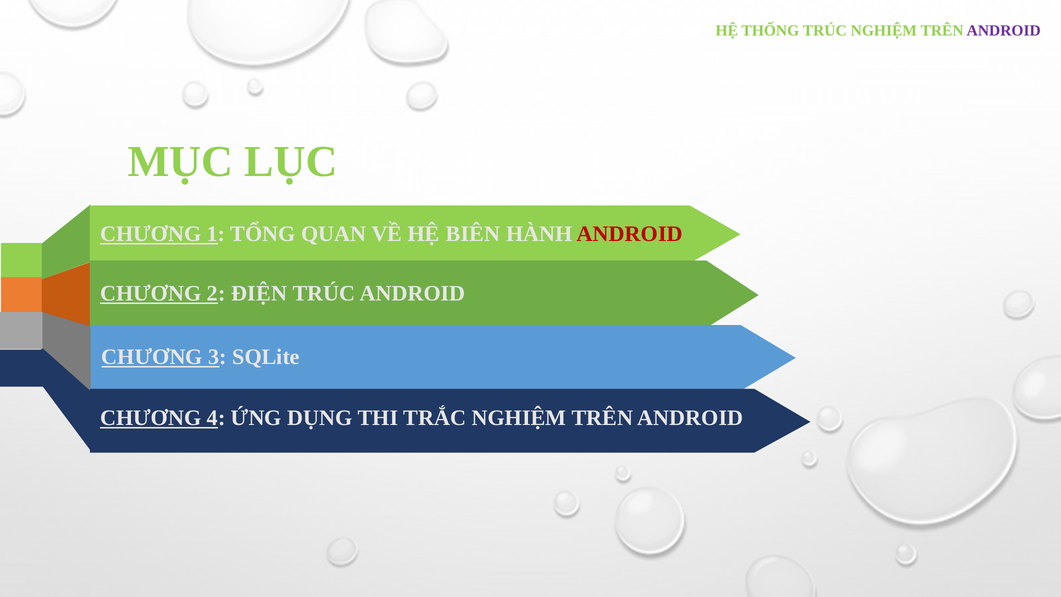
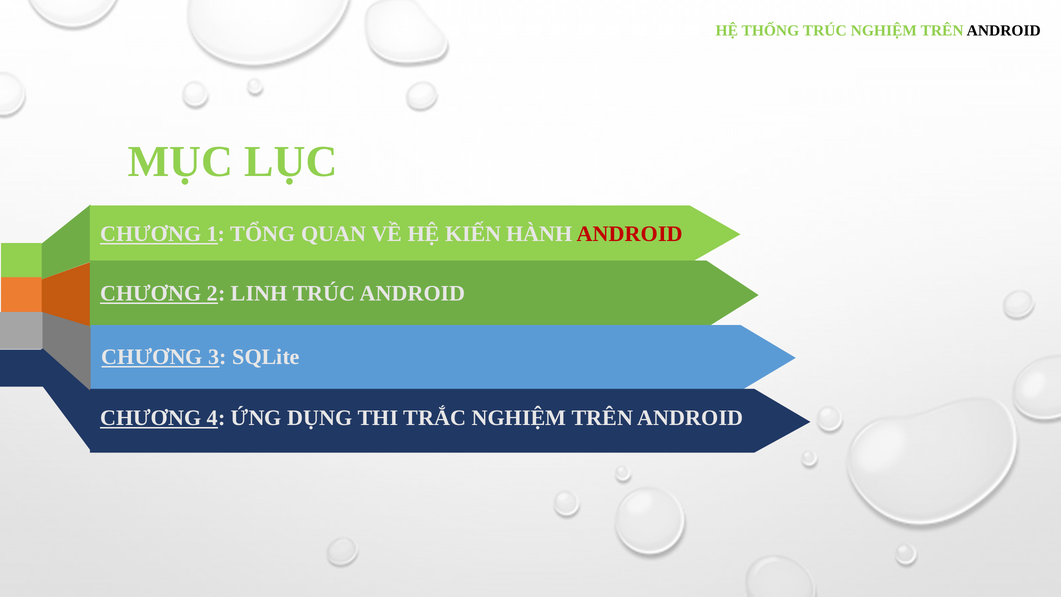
ANDROID colour: purple -> black (1004, 31)
BIÊN: BIÊN -> KIẾN (473, 234)
ĐIỆN: ĐIỆN -> LINH (259, 293)
